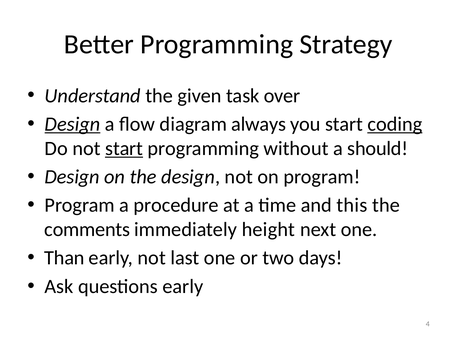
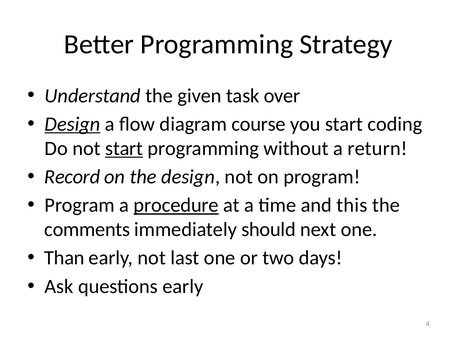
always: always -> course (259, 124)
coding underline: present -> none (395, 124)
should: should -> return (377, 149)
Design: Design -> Record (72, 177)
procedure underline: none -> present (176, 206)
height: height -> should (269, 230)
